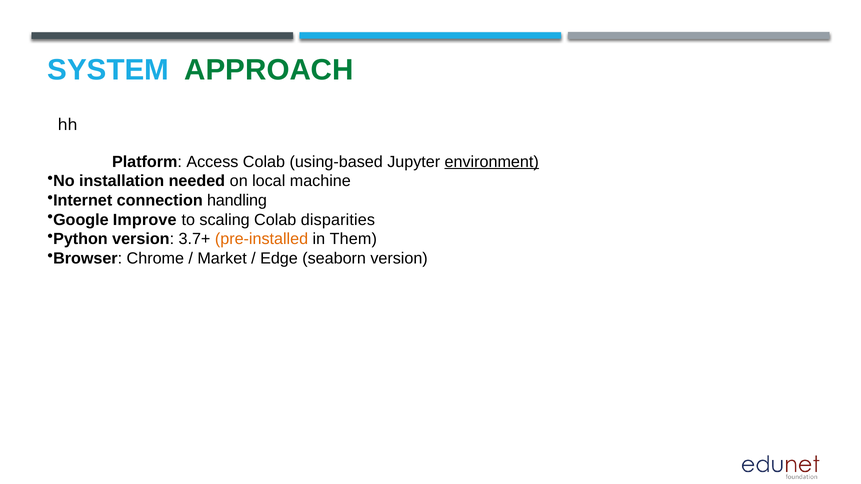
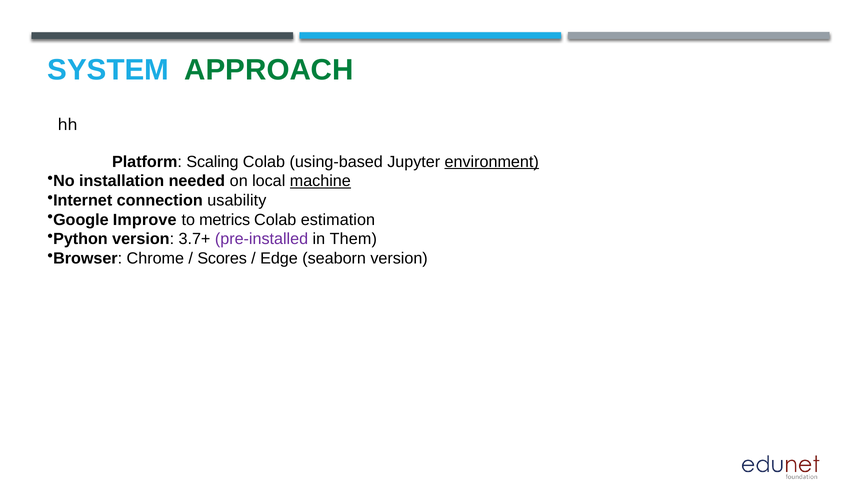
Access: Access -> Scaling (212, 162)
machine underline: none -> present (320, 181)
handling: handling -> usability (237, 201)
scaling: scaling -> metrics (225, 220)
disparities: disparities -> estimation (338, 220)
pre-installed colour: orange -> purple (262, 239)
Market: Market -> Scores (222, 259)
